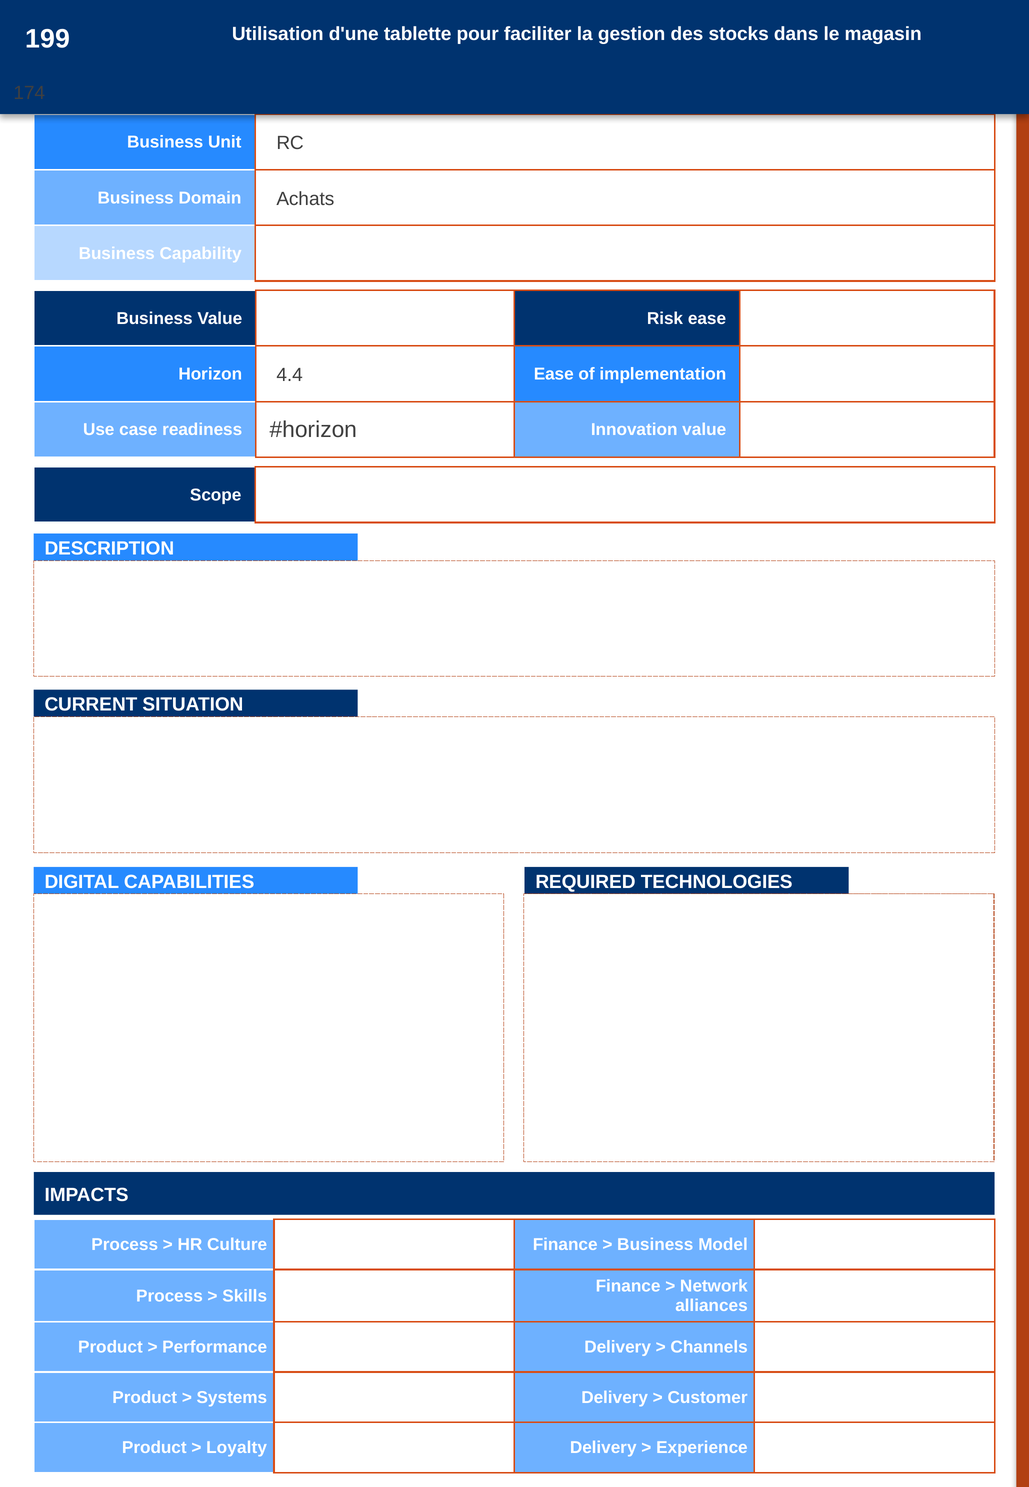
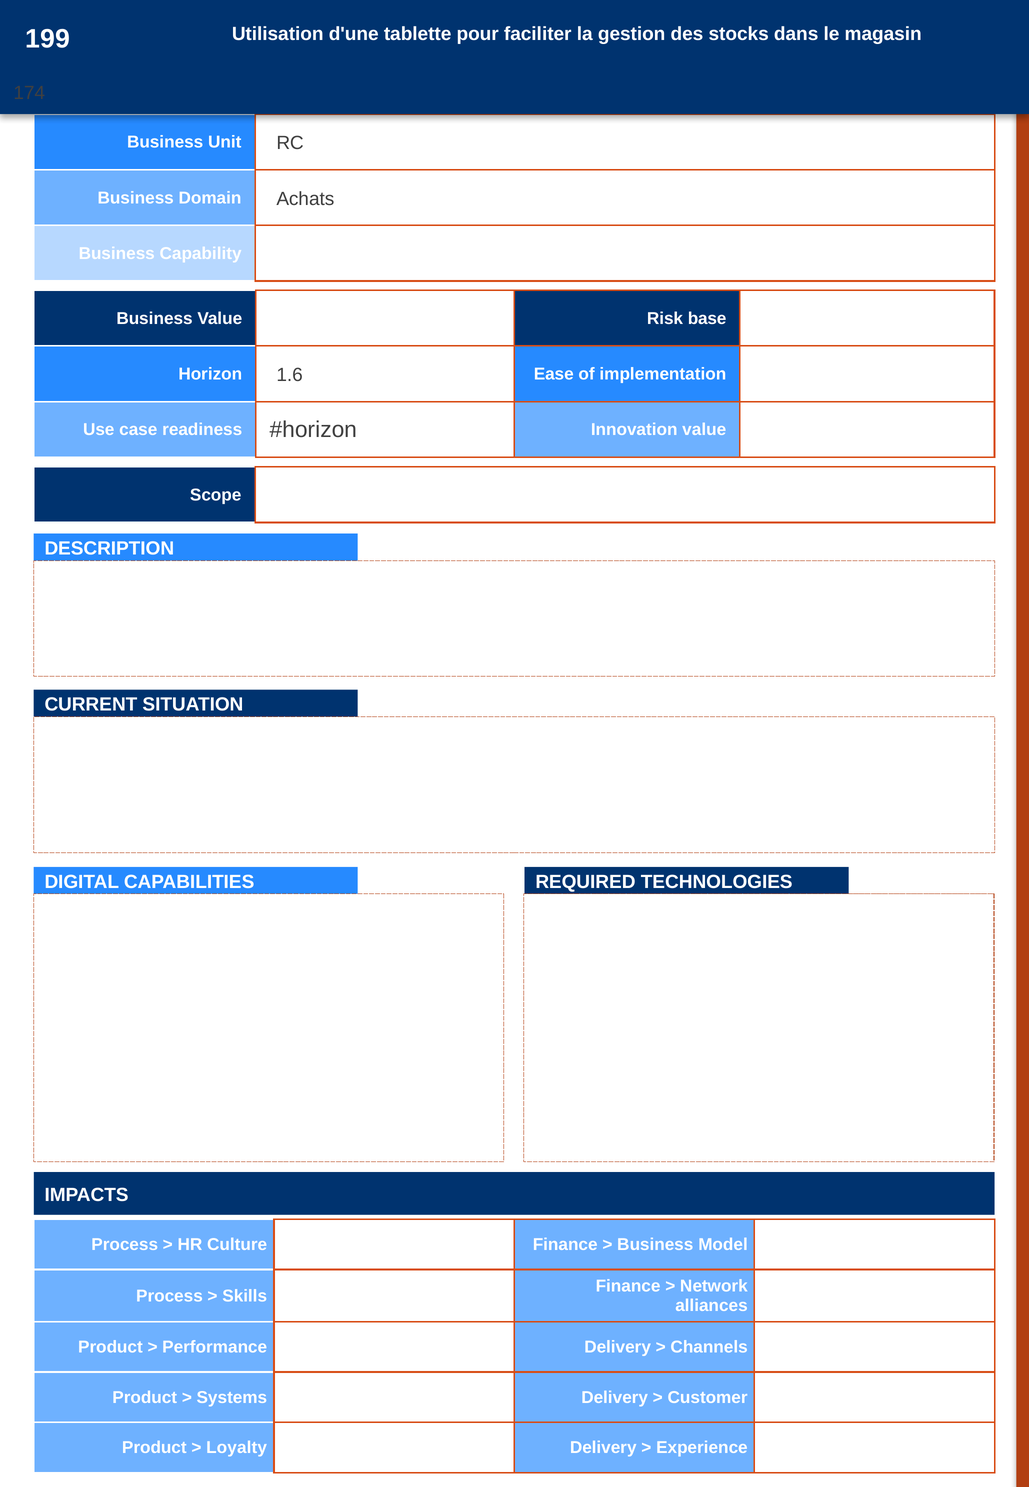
Risk ease: ease -> base (707, 318)
4.4: 4.4 -> 1.6 (290, 375)
